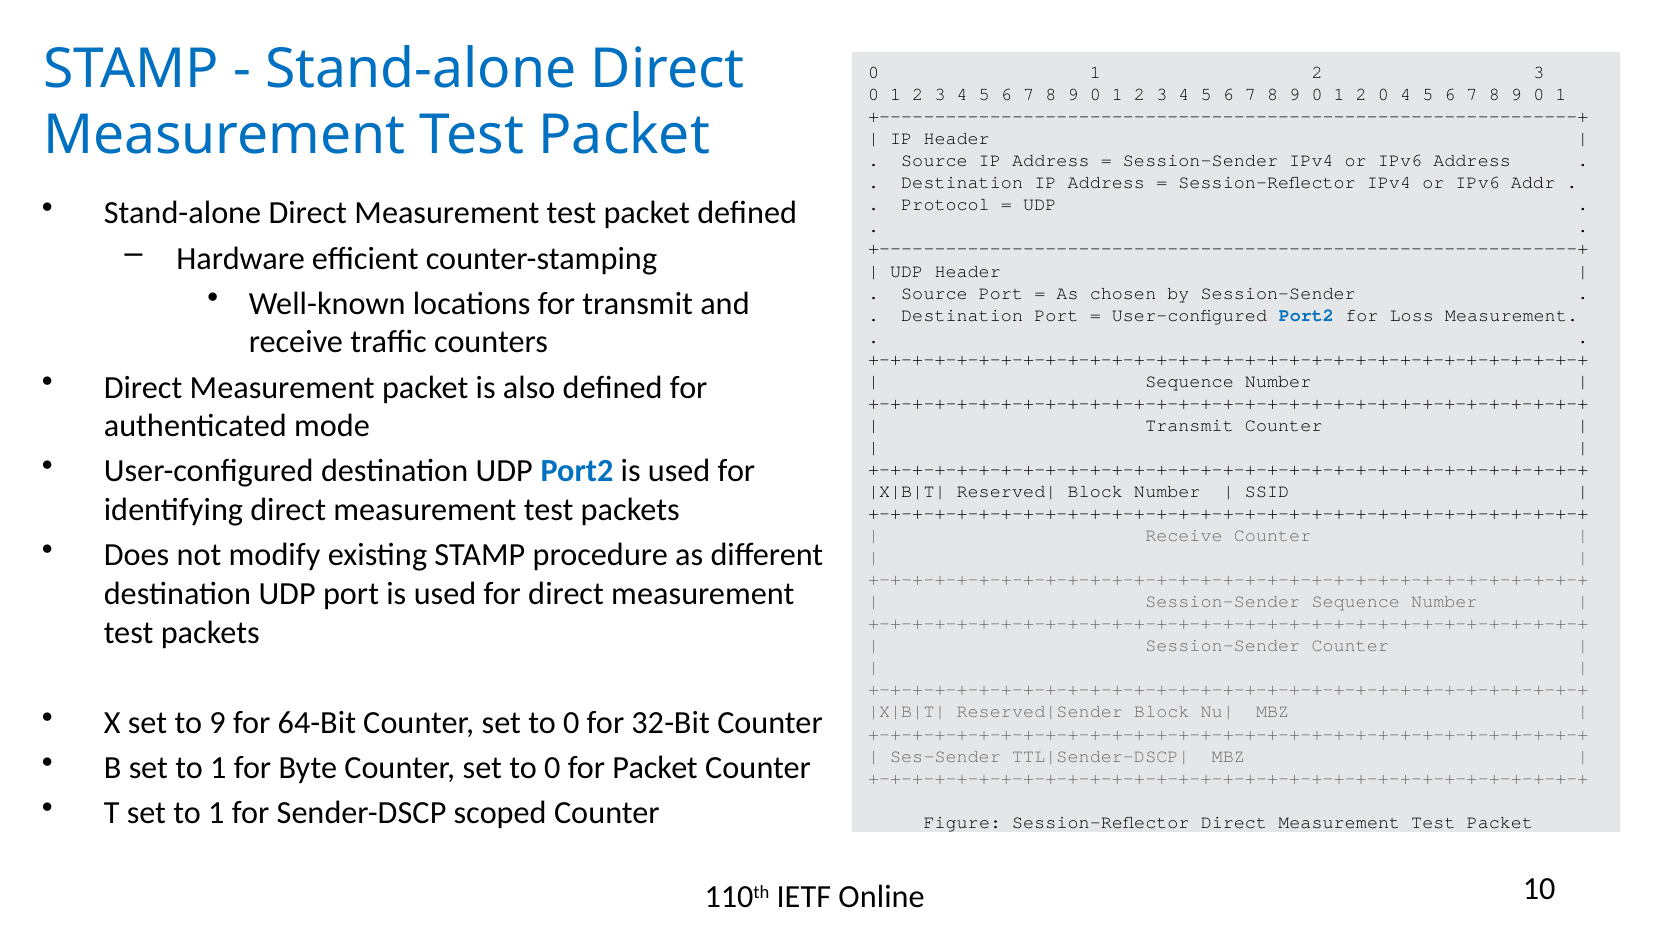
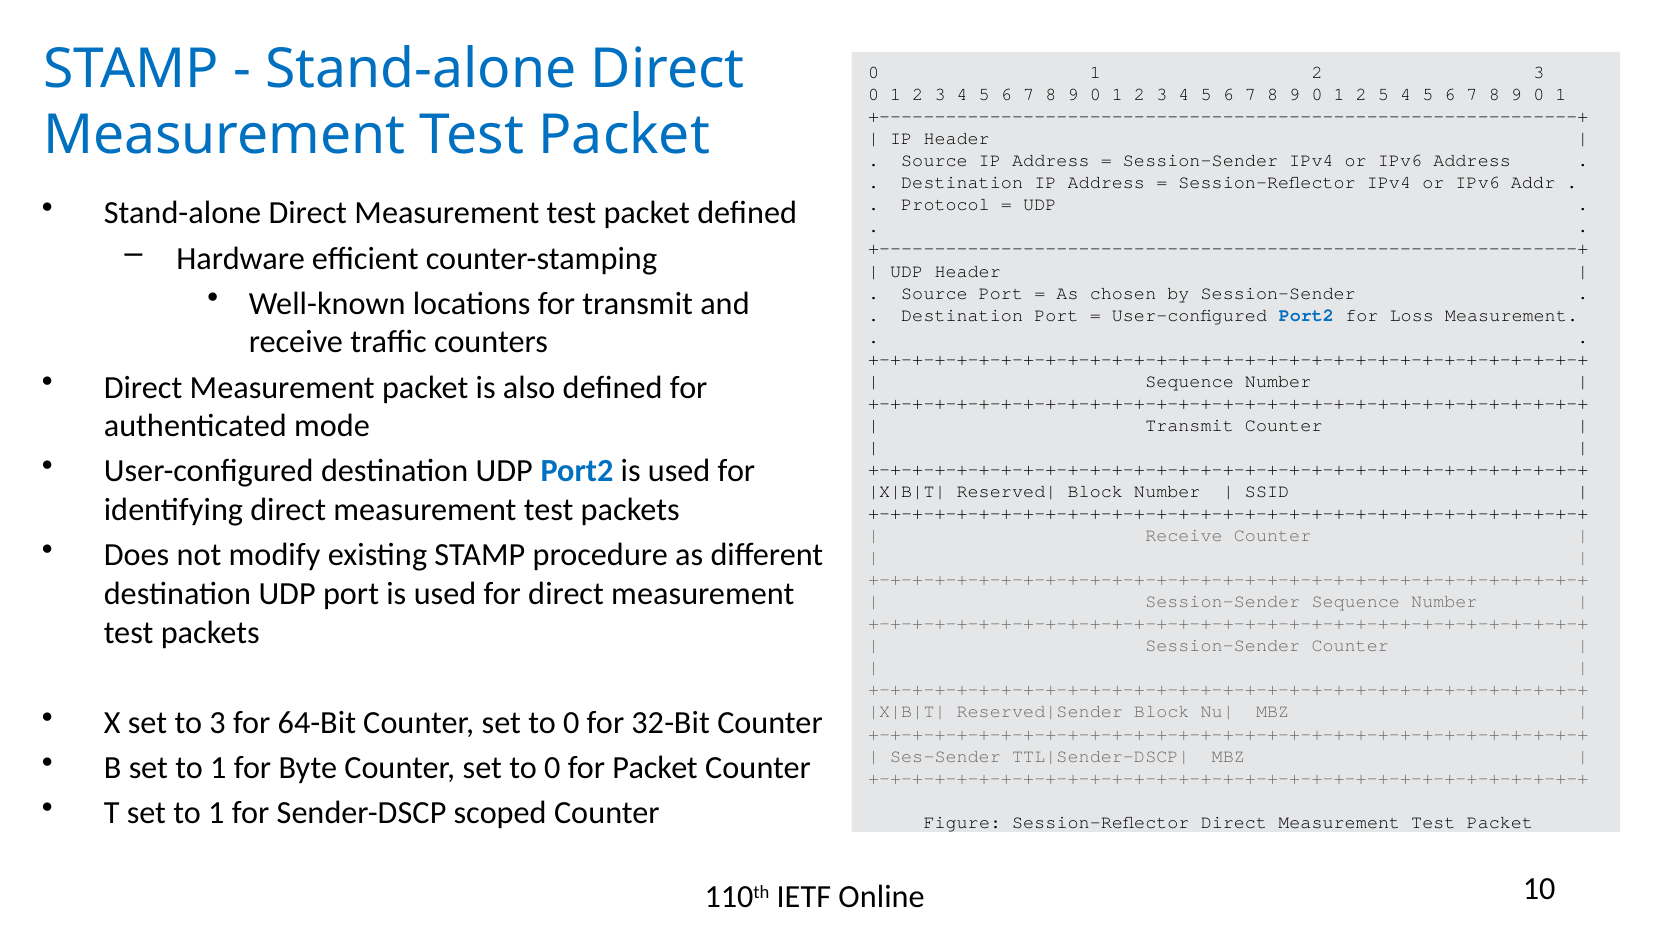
2 0: 0 -> 5 (1383, 95)
to 9: 9 -> 3 (217, 723)
